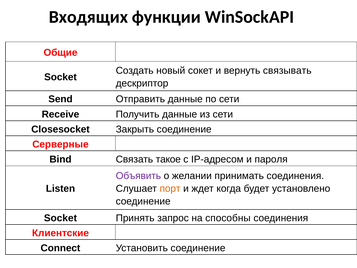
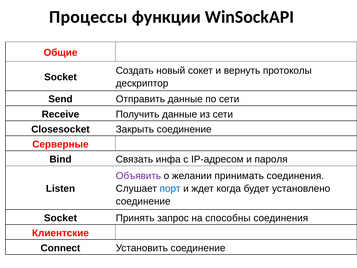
Входящих: Входящих -> Процессы (88, 17)
связывать: связывать -> протоколы (287, 71)
такое: такое -> инфа (168, 159)
порт colour: orange -> blue (170, 188)
